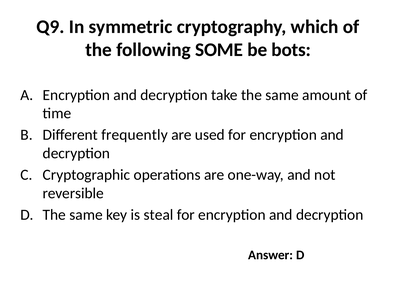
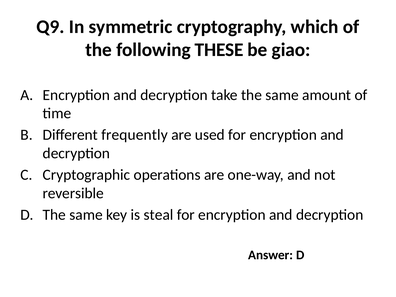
SOME: SOME -> THESE (219, 50)
bots: bots -> giao (291, 50)
